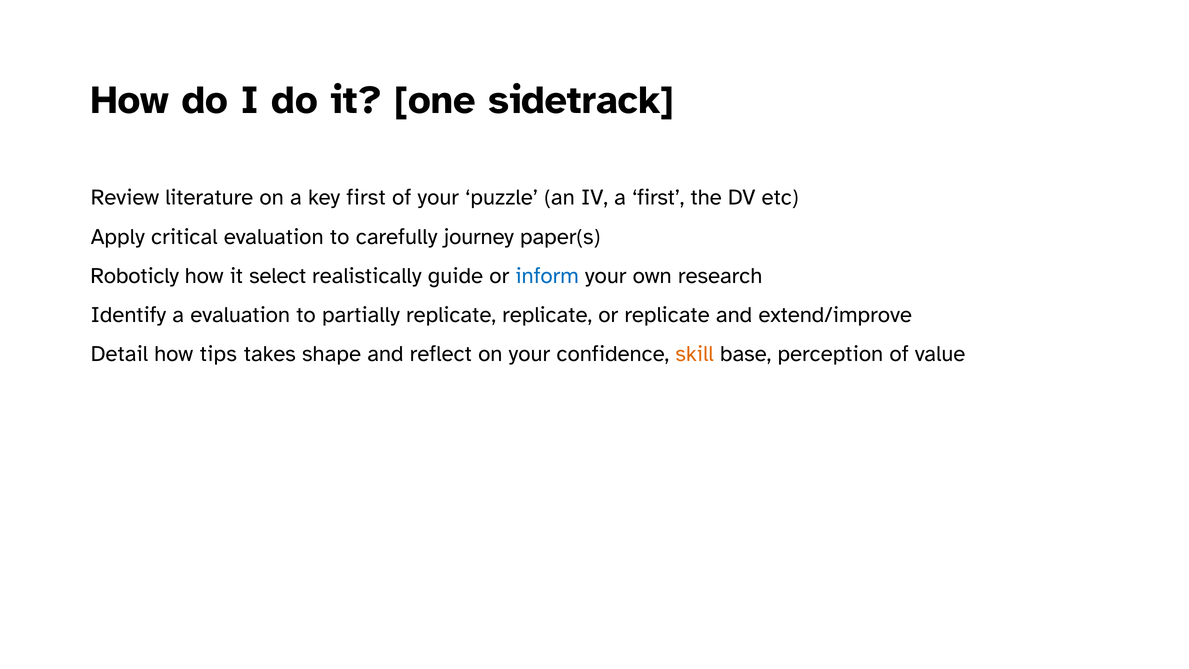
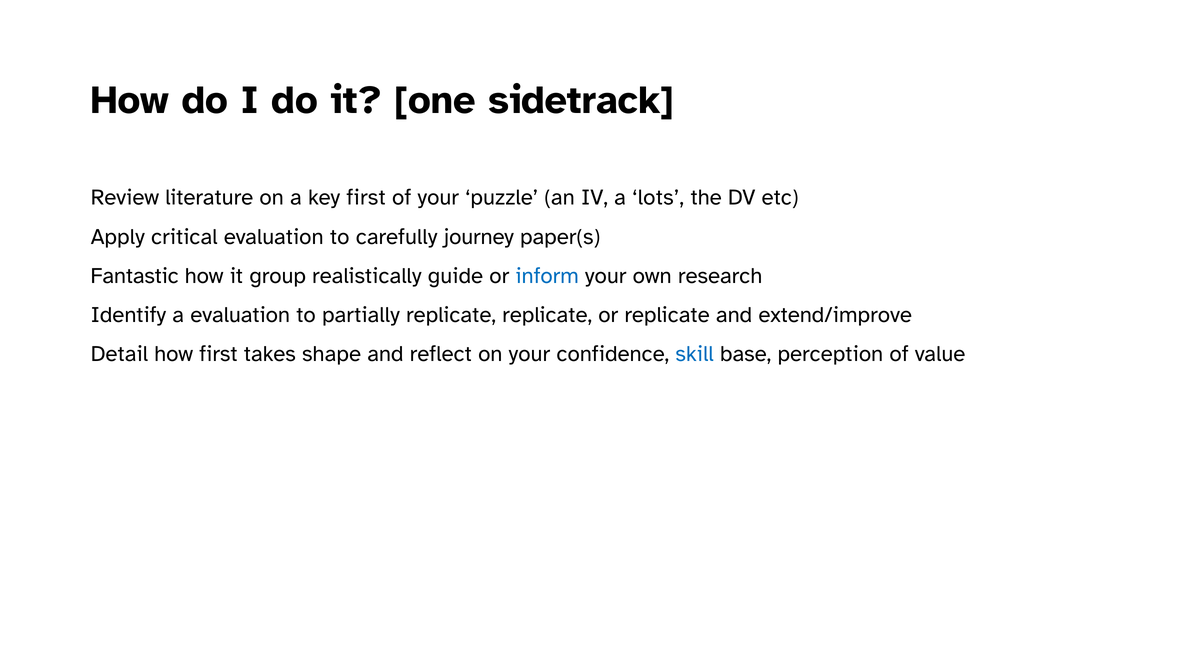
a first: first -> lots (658, 197)
Roboticly: Roboticly -> Fantastic (135, 276)
select: select -> group (278, 276)
how tips: tips -> first (218, 354)
skill colour: orange -> blue (695, 354)
